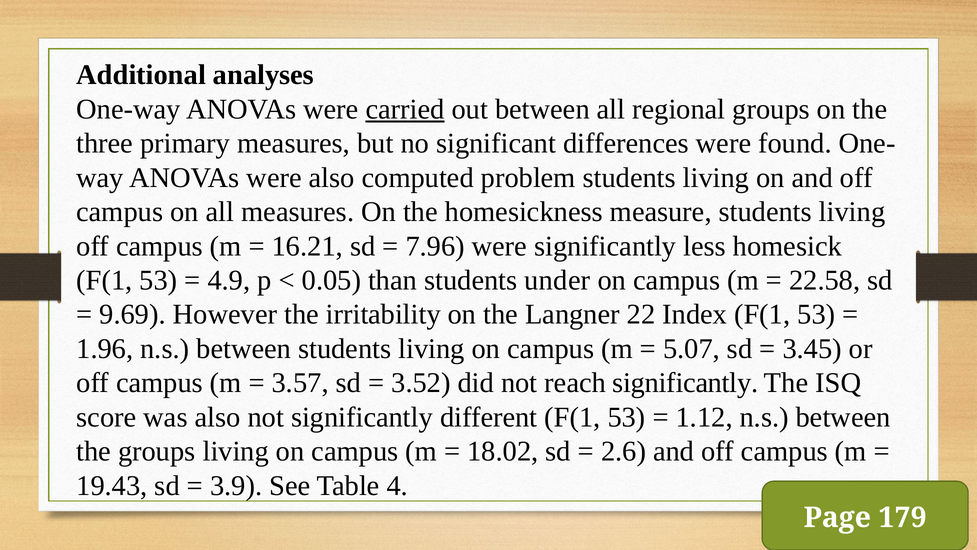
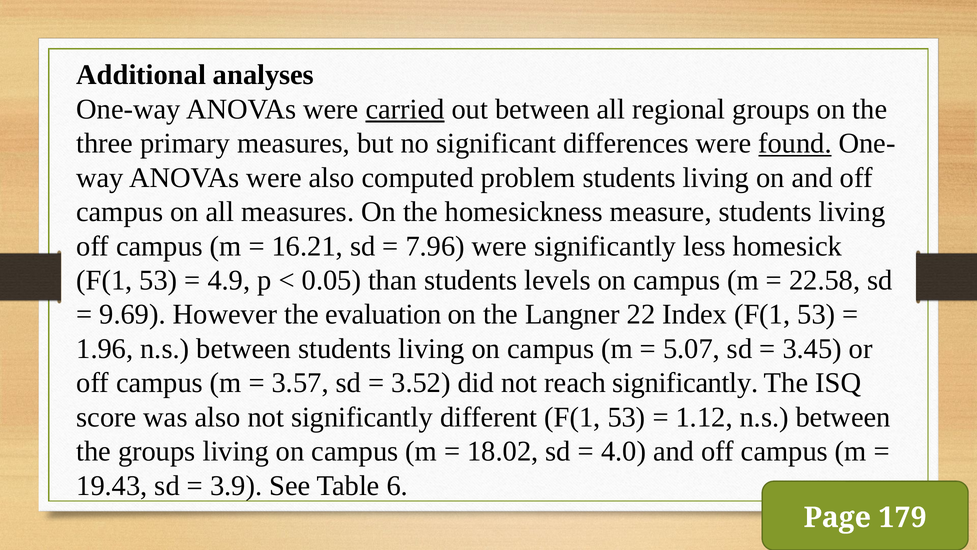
found underline: none -> present (795, 143)
under: under -> levels (558, 280)
irritability: irritability -> evaluation (383, 314)
2.6: 2.6 -> 4.0 (624, 451)
4: 4 -> 6 (397, 485)
